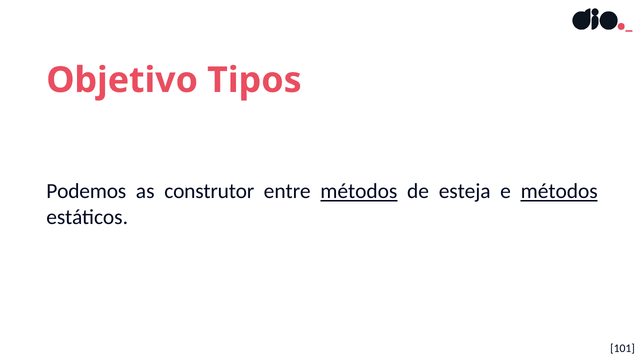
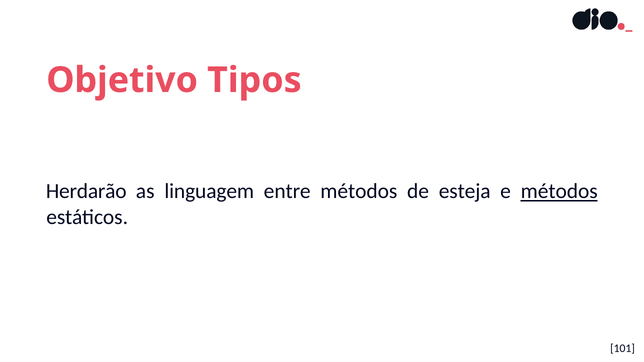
Podemos: Podemos -> Herdarão (86, 192)
construtor: construtor -> linguagem (209, 192)
métodos underline: present -> none (359, 192)
